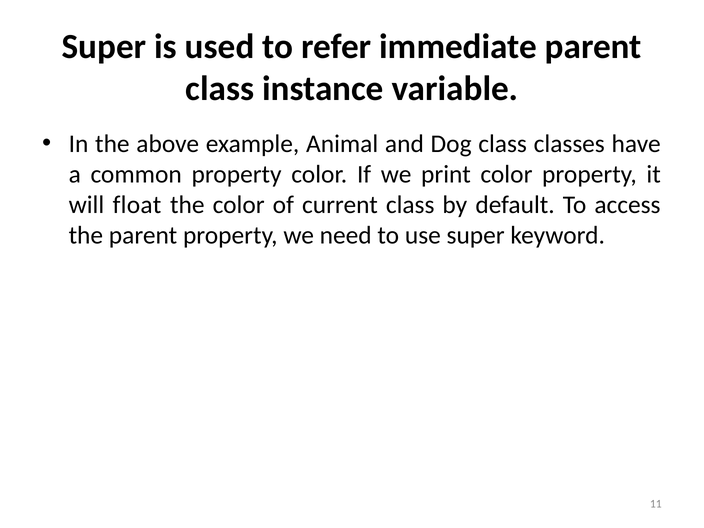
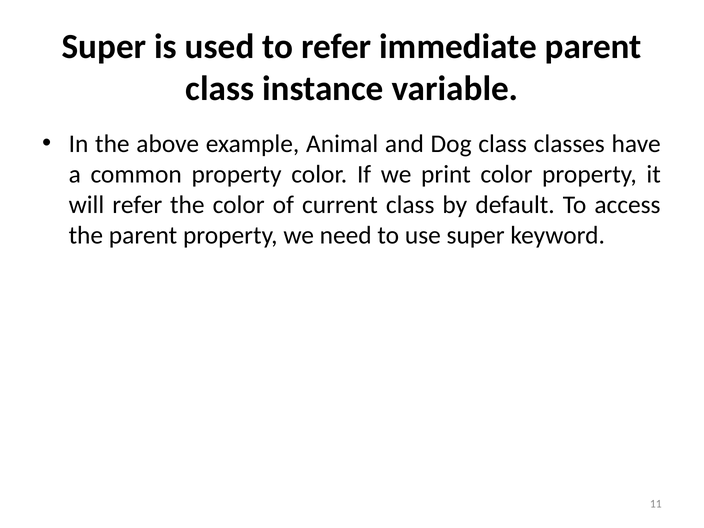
will float: float -> refer (137, 205)
